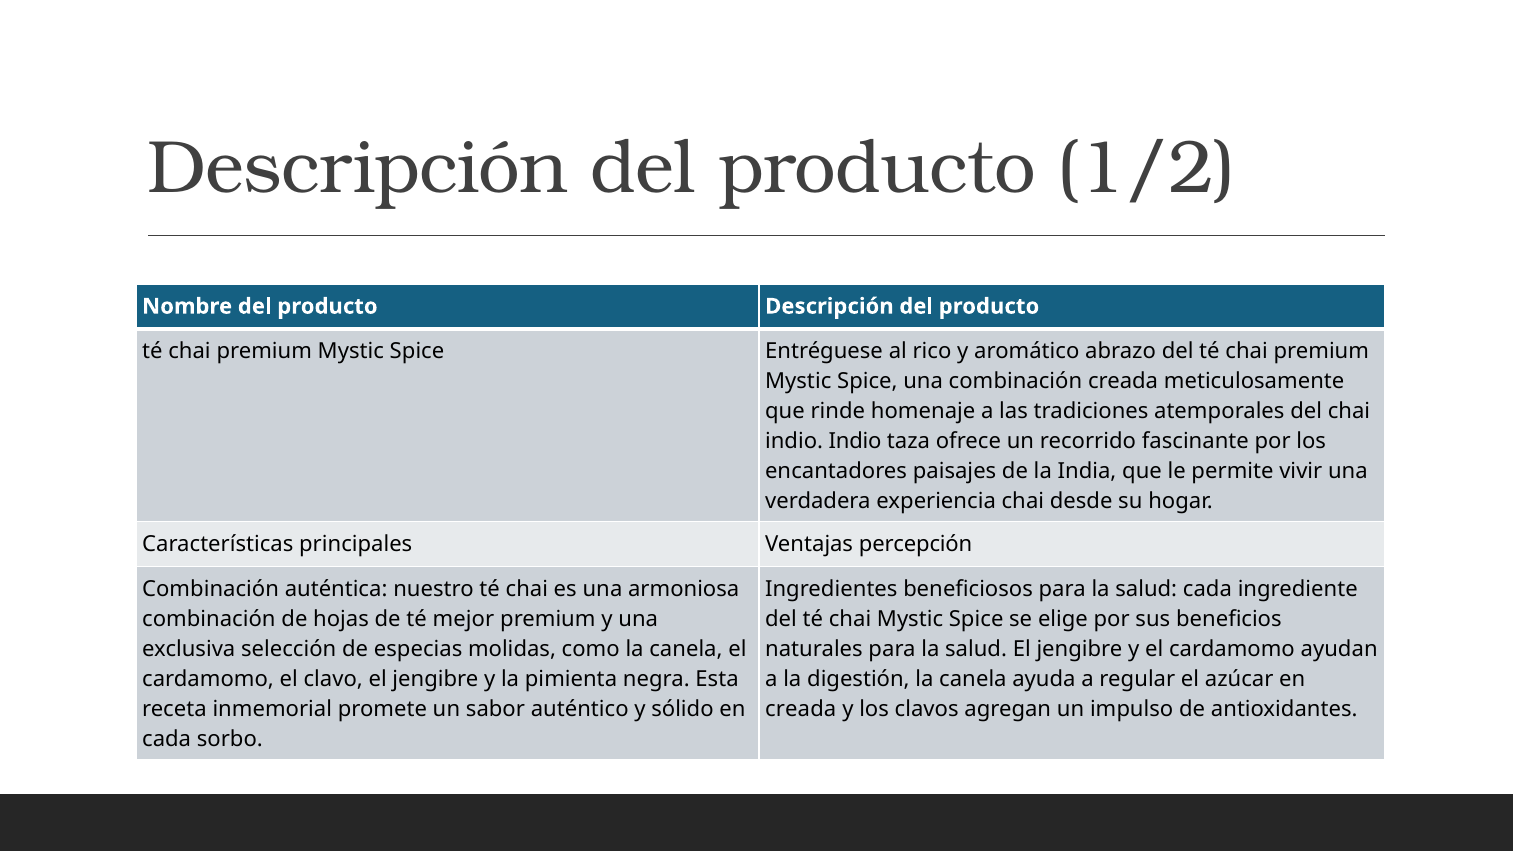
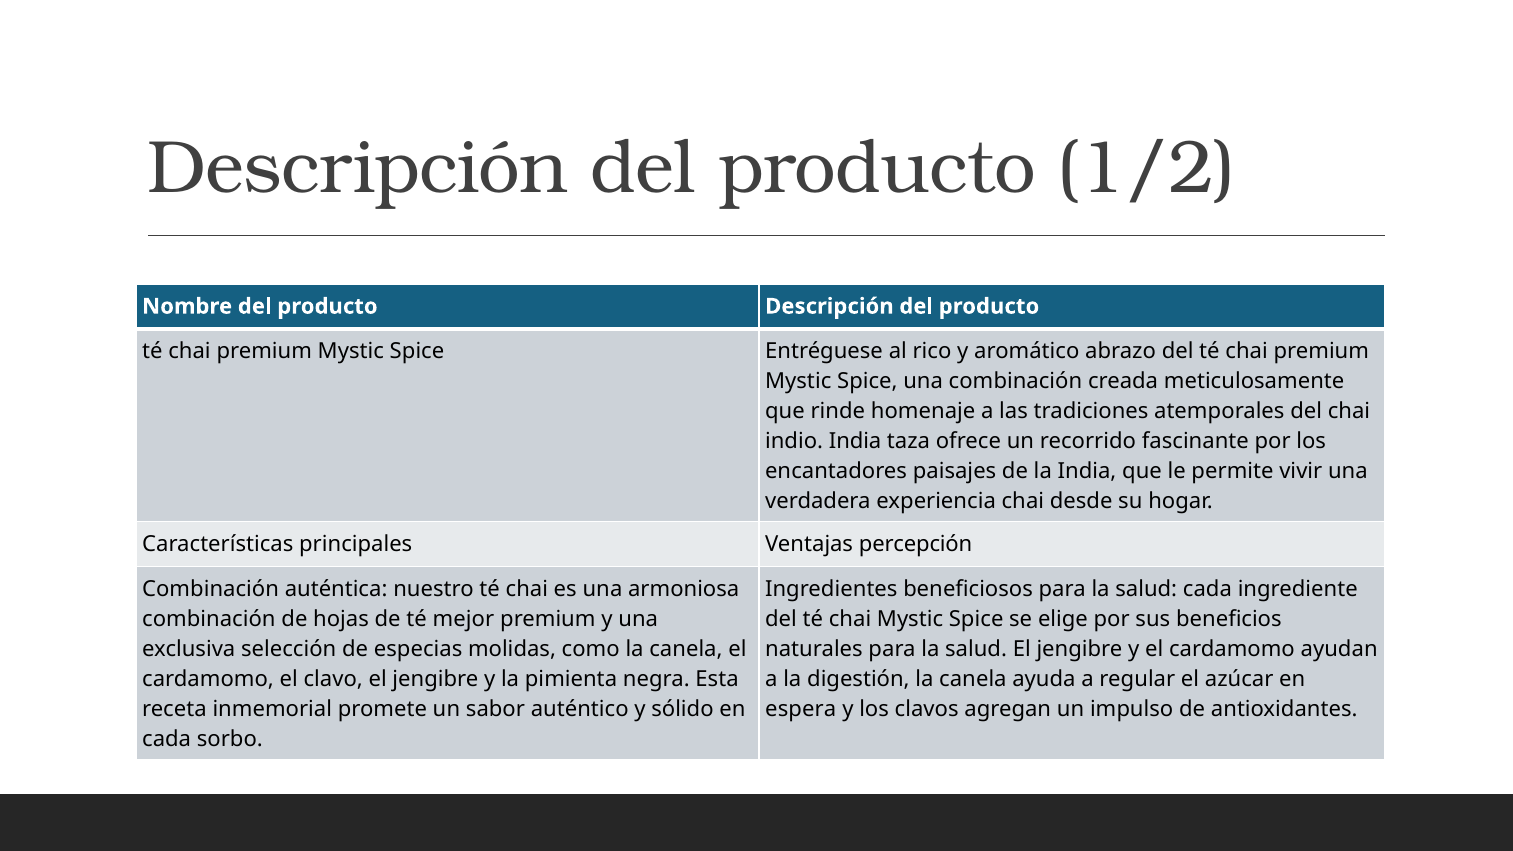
indio Indio: Indio -> India (855, 442)
creada: creada -> espera (801, 709)
